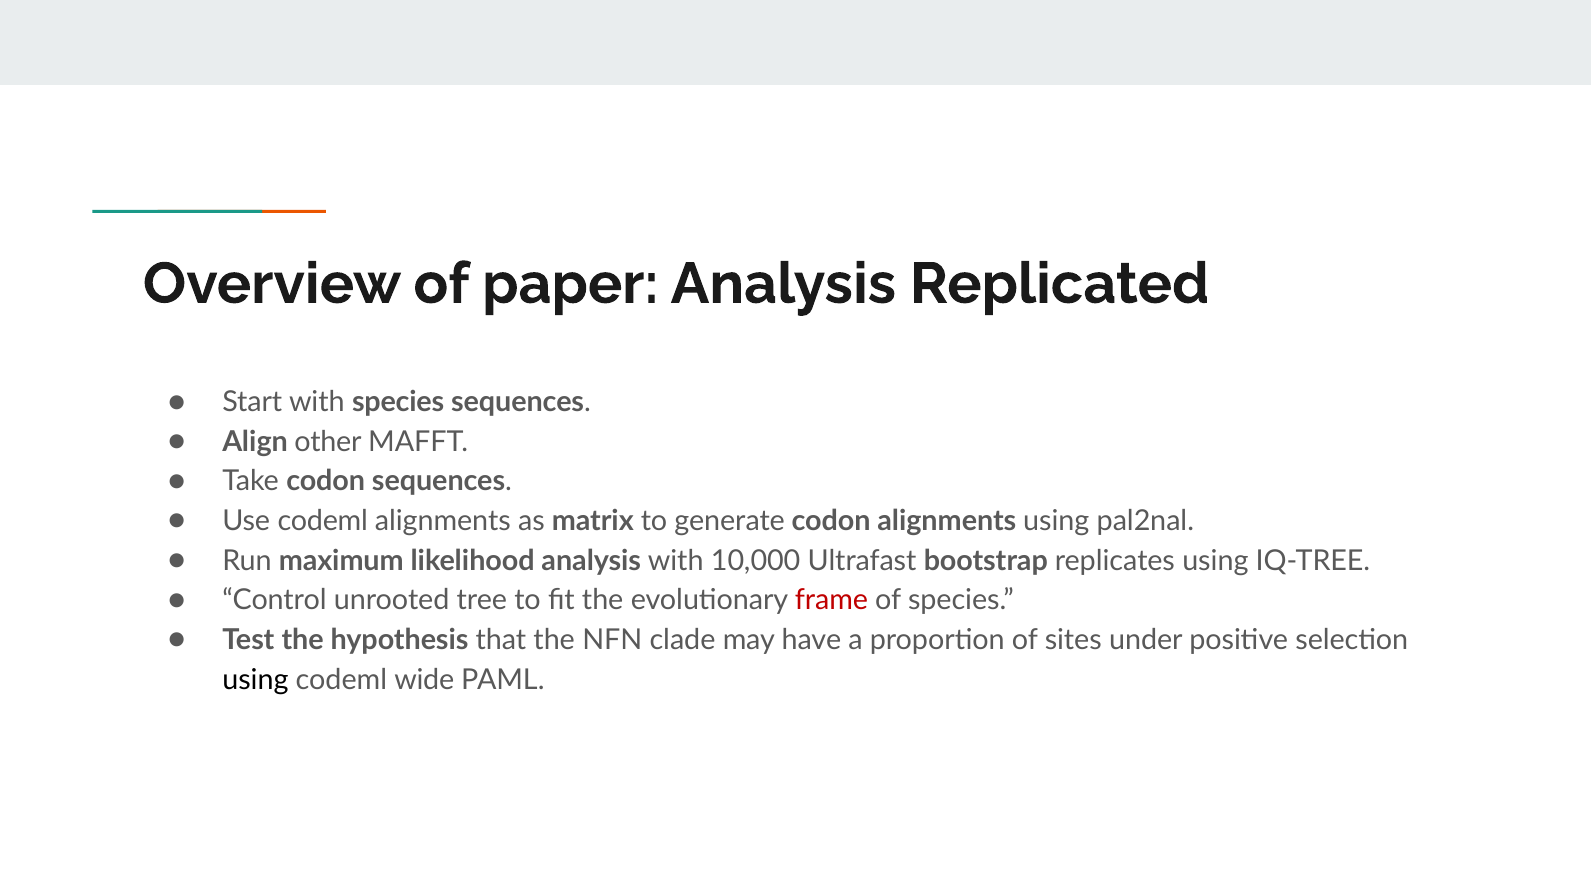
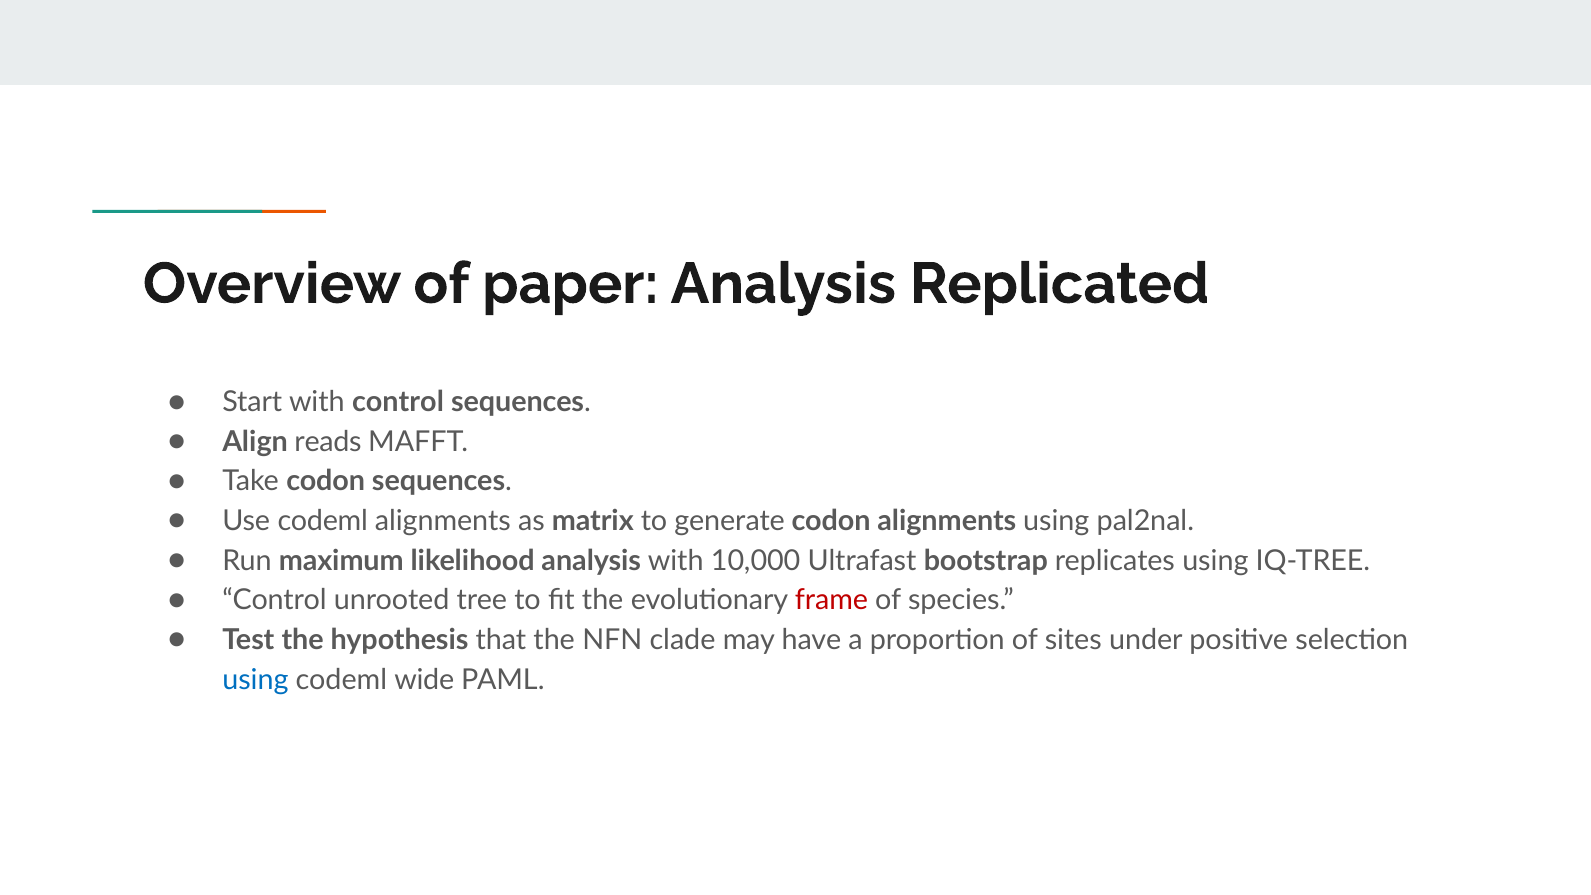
with species: species -> control (398, 402)
other: other -> reads (328, 442)
using colour: black -> blue (255, 680)
